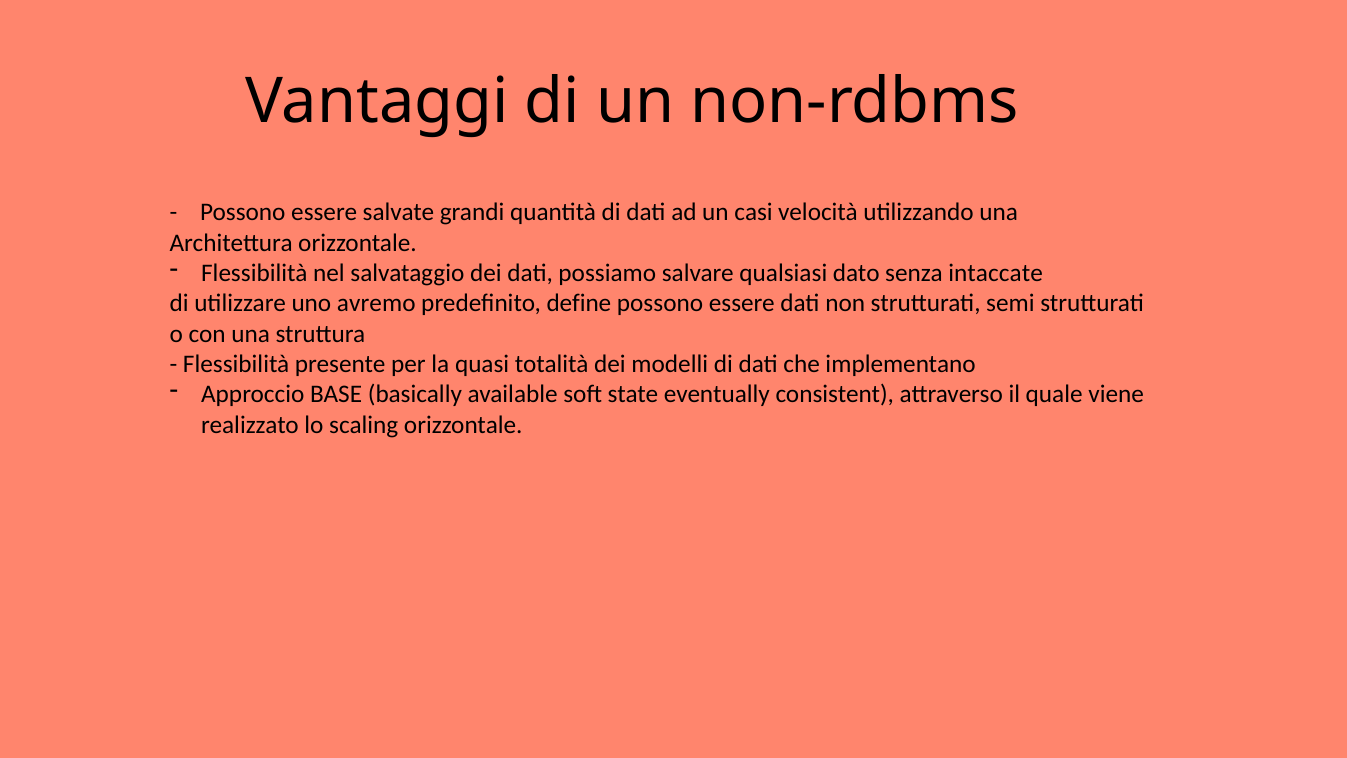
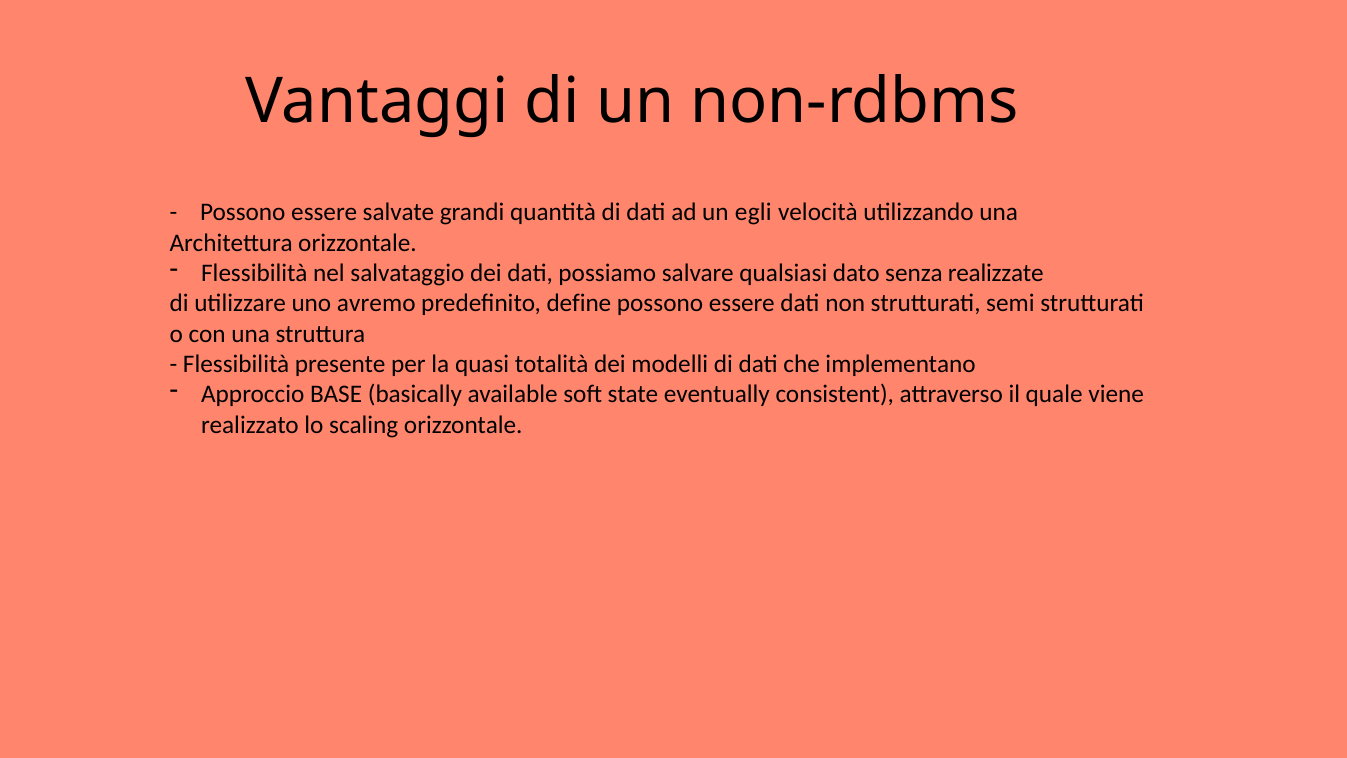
casi: casi -> egli (753, 213)
intaccate: intaccate -> realizzate (996, 273)
